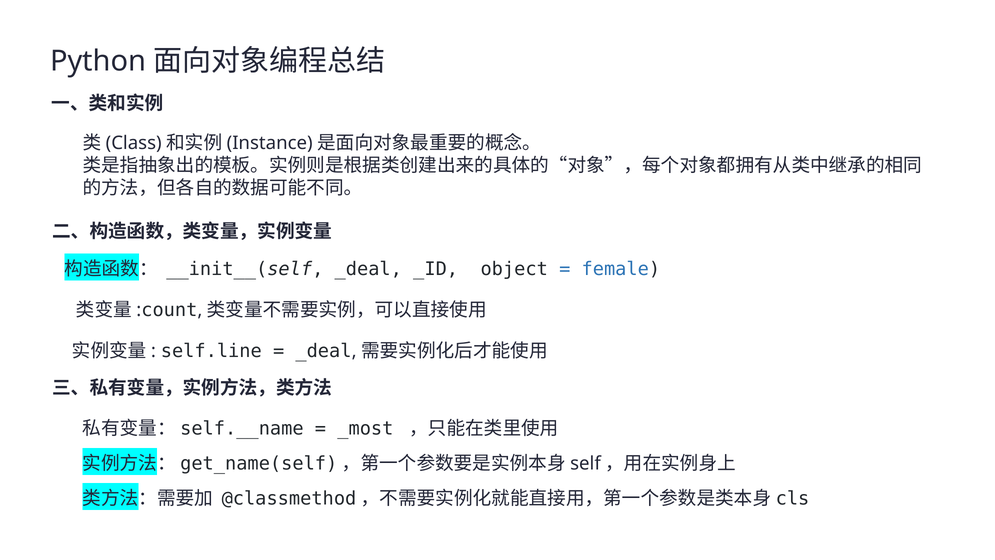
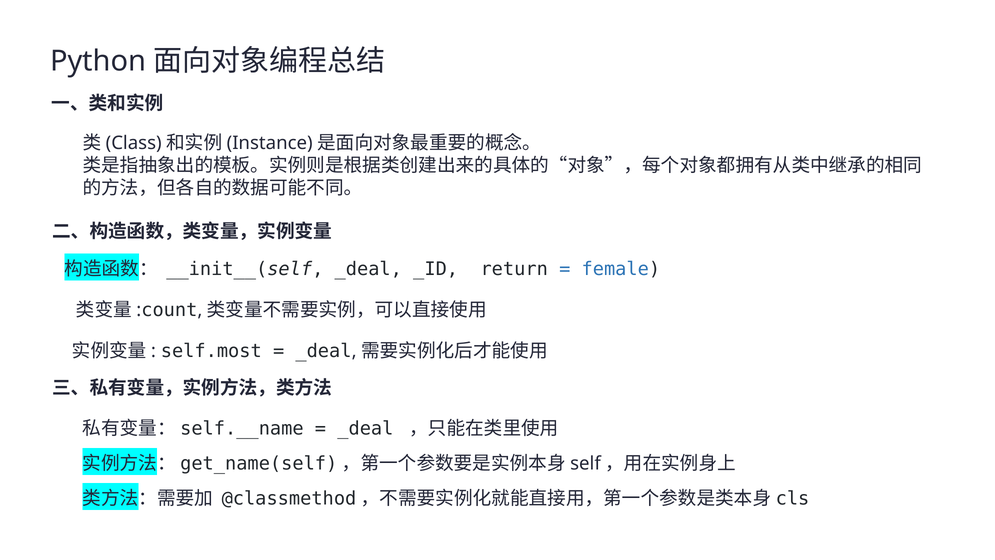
object: object -> return (514, 269)
self.line: self.line -> self.most (211, 351)
_most: _most -> _deal (365, 429)
